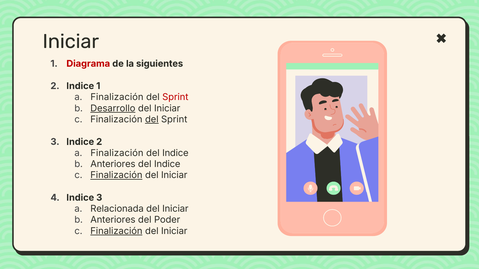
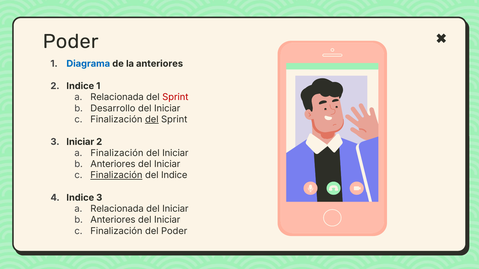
Iniciar: Iniciar -> Poder (71, 41)
Diagrama colour: red -> blue (88, 64)
la siguientes: siguientes -> anteriores (160, 64)
Finalización: Finalización -> Relacionada (117, 97)
Desarrollo underline: present -> none (113, 108)
3 Indice: Indice -> Iniciar (80, 142)
Indice: Indice -> Iniciar (175, 153)
Indice: Indice -> Iniciar (167, 164)
Iniciar: Iniciar -> Indice (174, 176)
Poder: Poder -> Iniciar (167, 220)
Finalización underline: present -> none (116, 231)
Iniciar: Iniciar -> Poder (174, 231)
